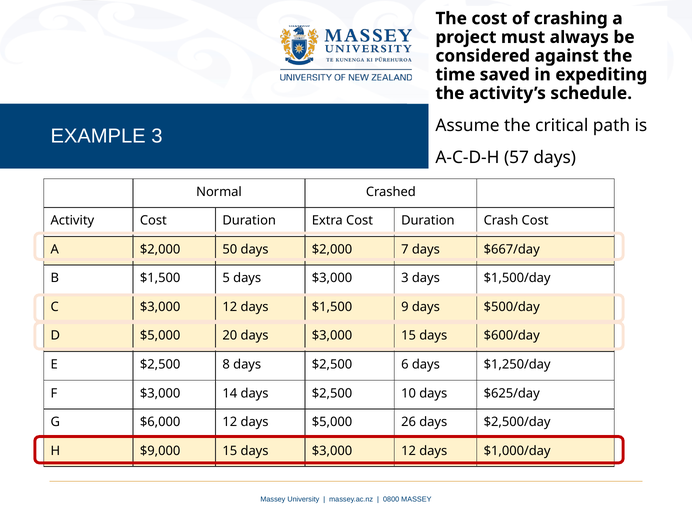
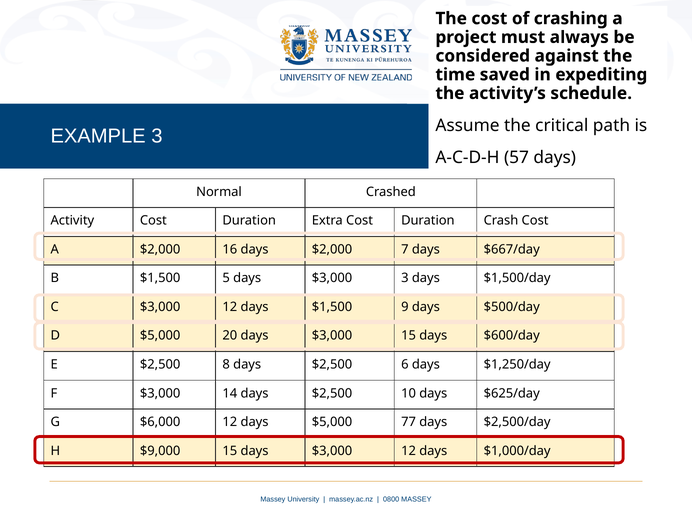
50: 50 -> 16 (230, 249)
26: 26 -> 77 (409, 422)
